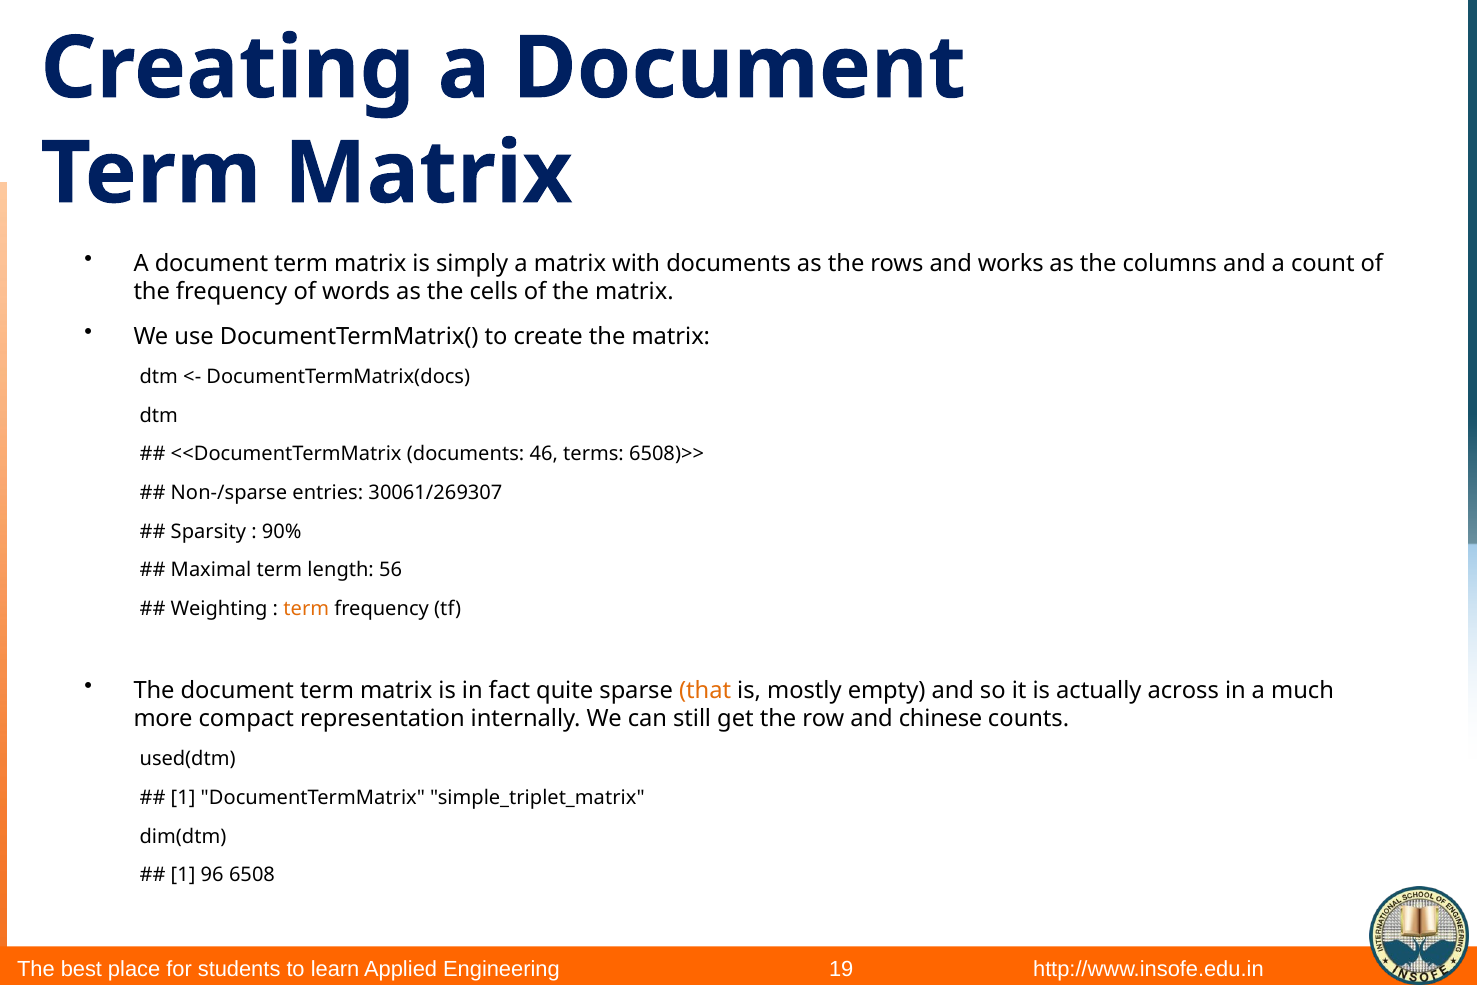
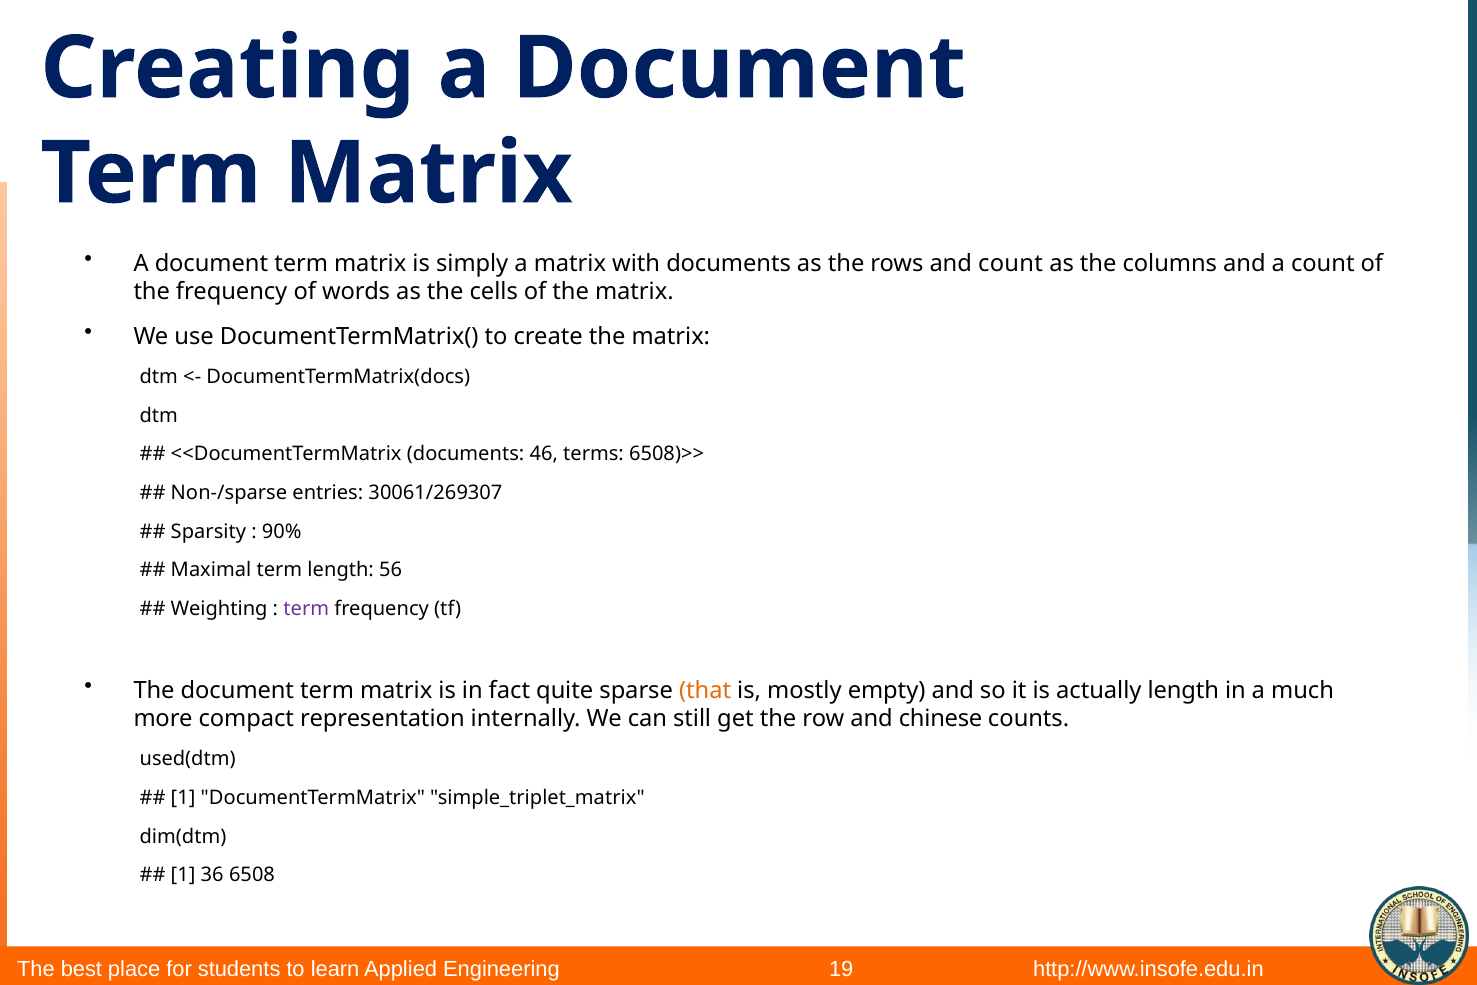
and works: works -> count (1011, 263)
term colour: orange -> purple (306, 609)
actually across: across -> length (1183, 690)
96: 96 -> 36 (212, 875)
